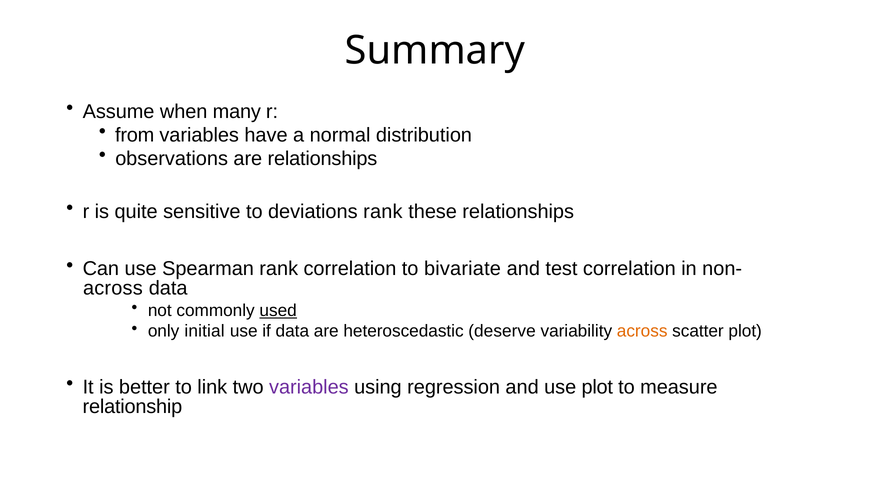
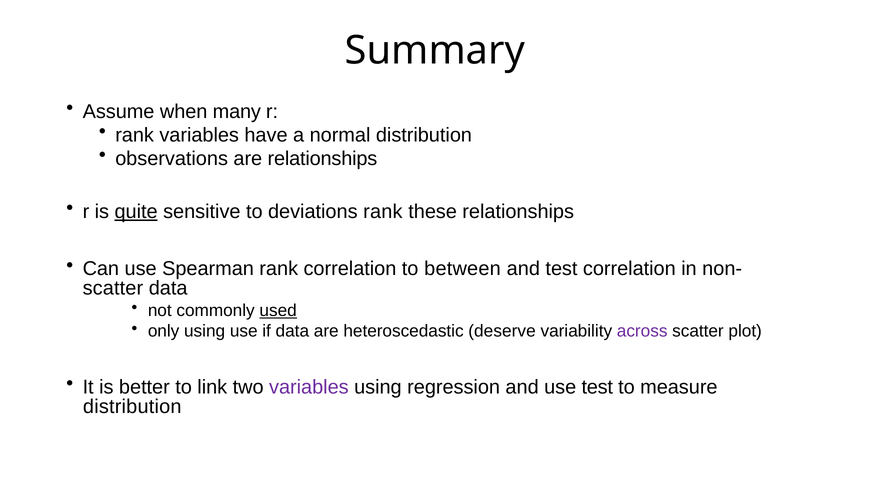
from: from -> rank (135, 135)
quite underline: none -> present (136, 211)
bivariate: bivariate -> between (462, 268)
across: across -> scatter (113, 288)
only initial: initial -> using (205, 331)
across colour: orange -> purple (642, 331)
use plot: plot -> test (597, 387)
relationship: relationship -> distribution (132, 406)
